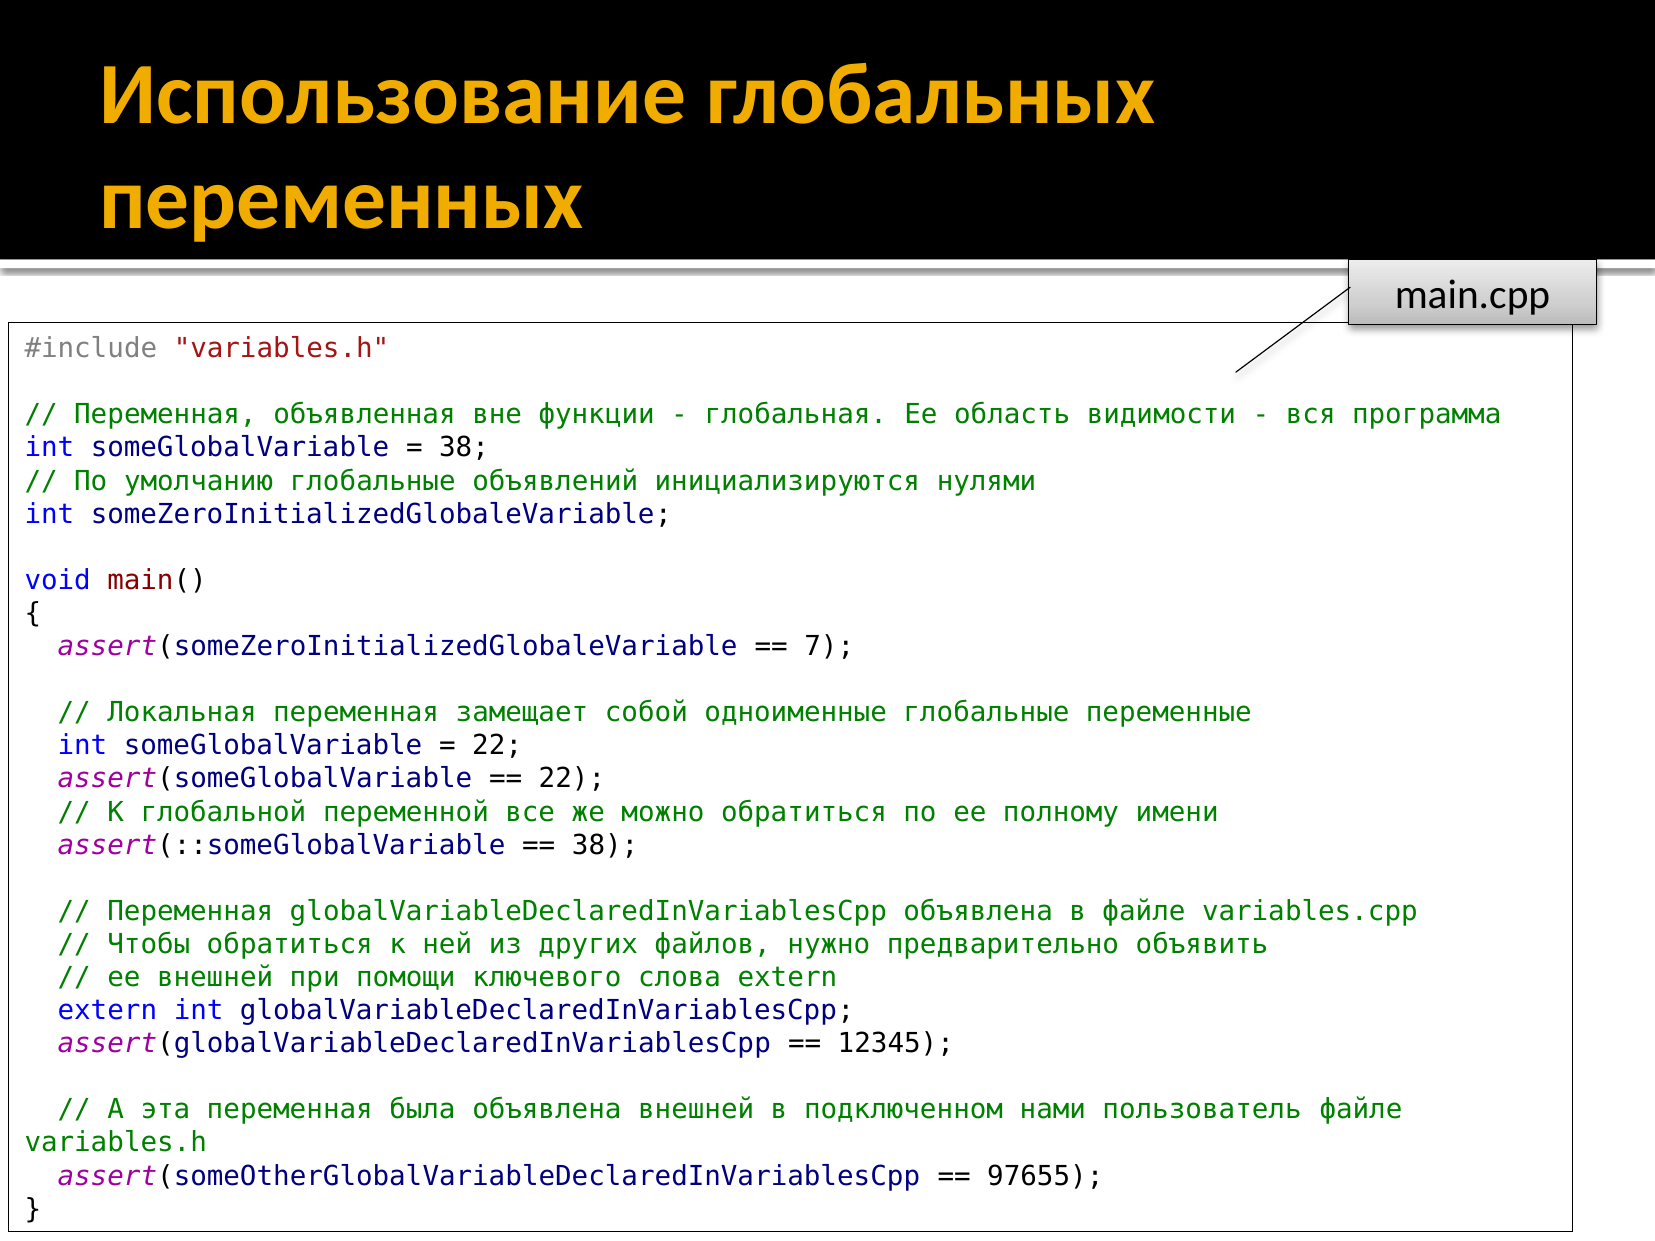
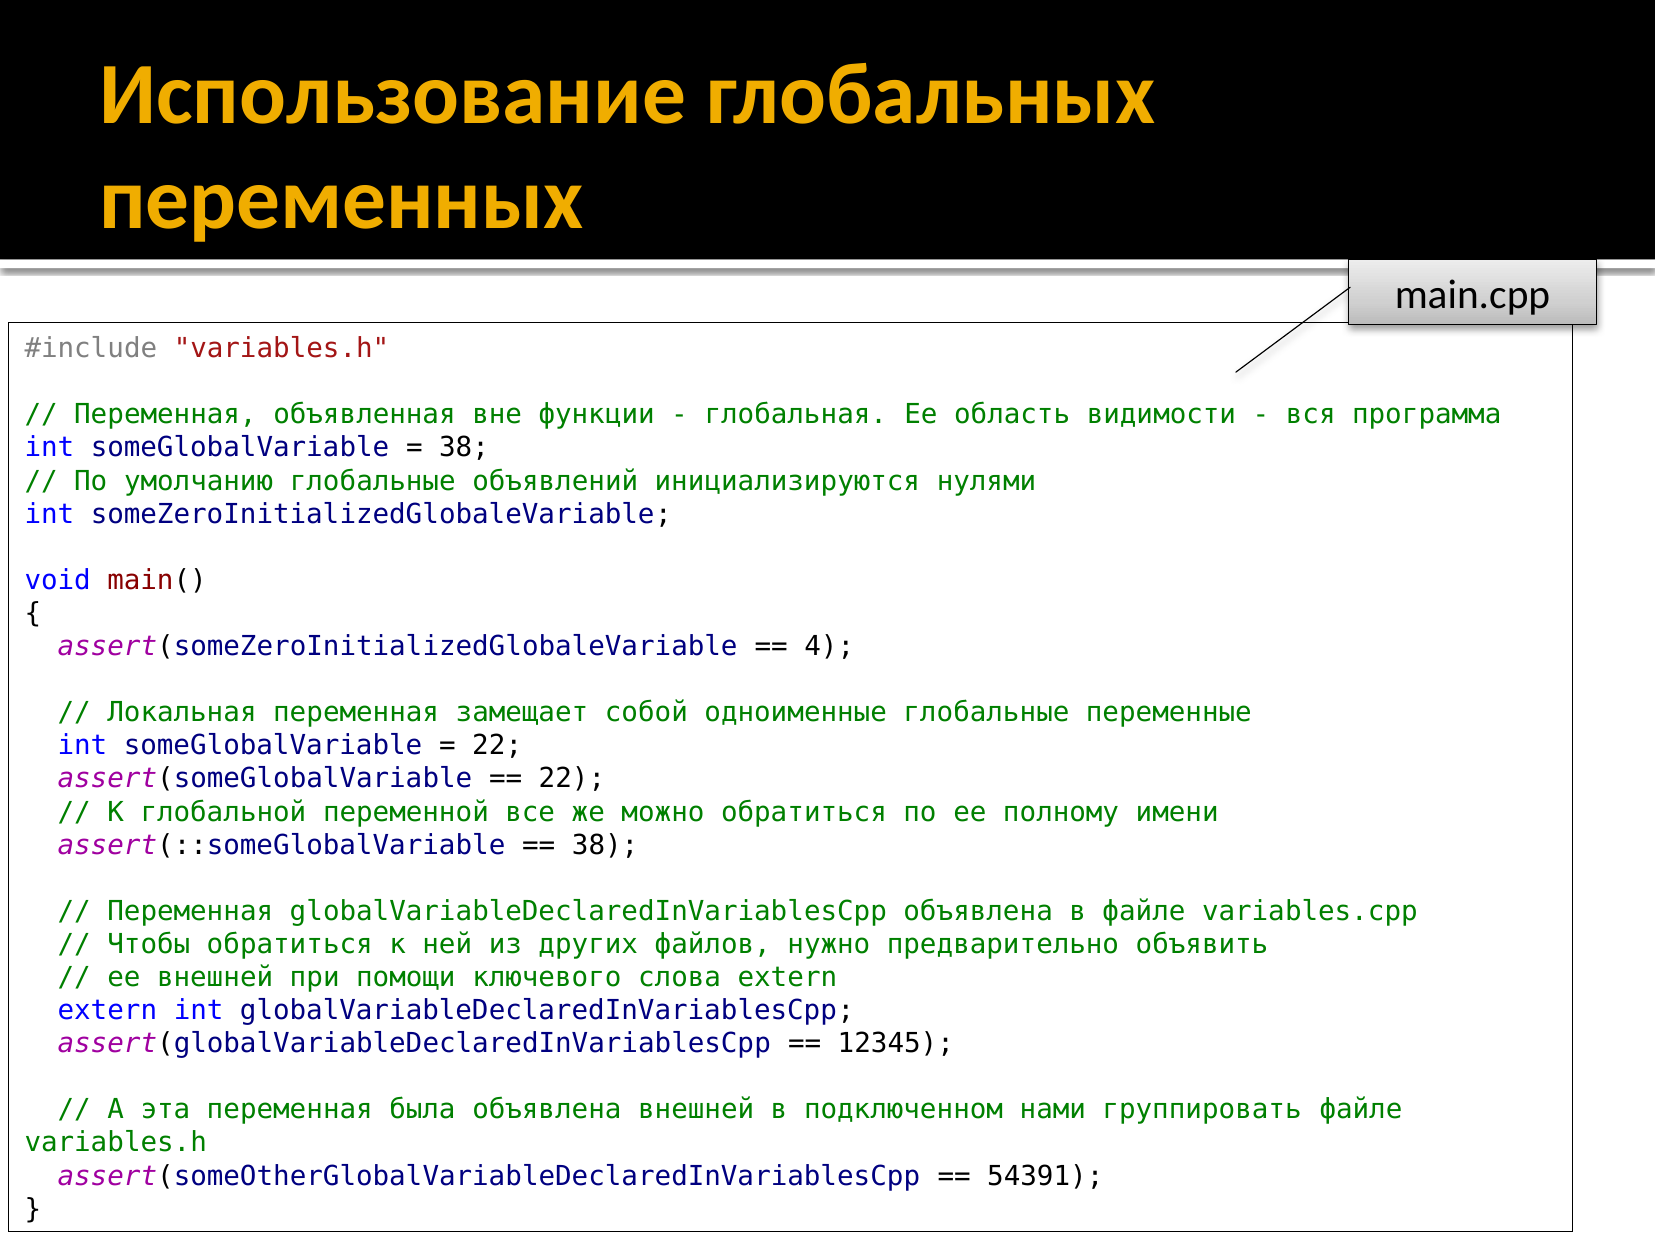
7: 7 -> 4 (829, 647)
пользователь: пользователь -> группировать (1202, 1110)
97655: 97655 -> 54391 (1045, 1176)
